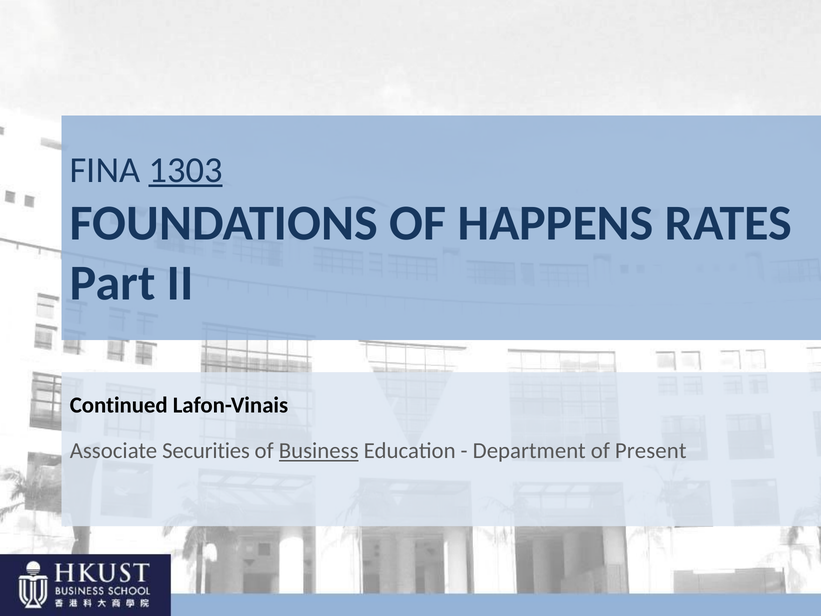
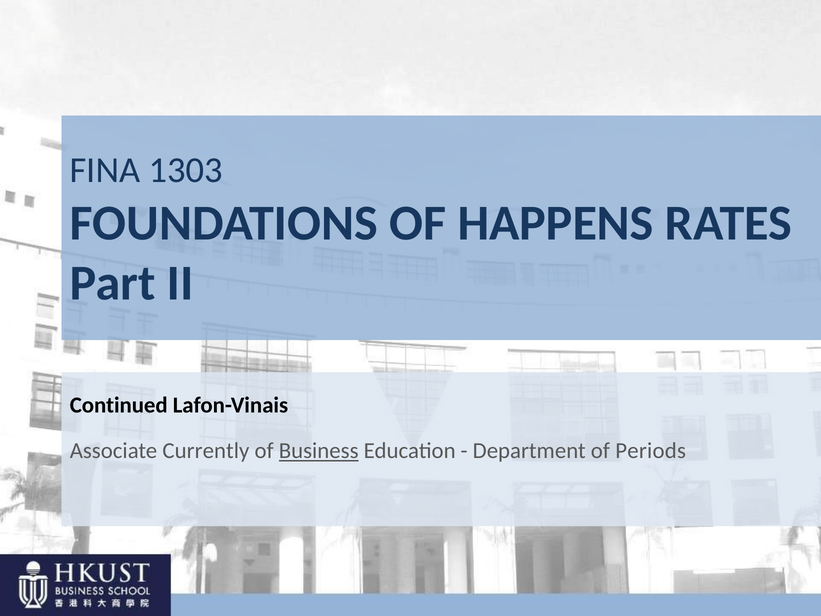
1303 underline: present -> none (186, 170)
Securities: Securities -> Currently (206, 451)
Present: Present -> Periods (651, 451)
